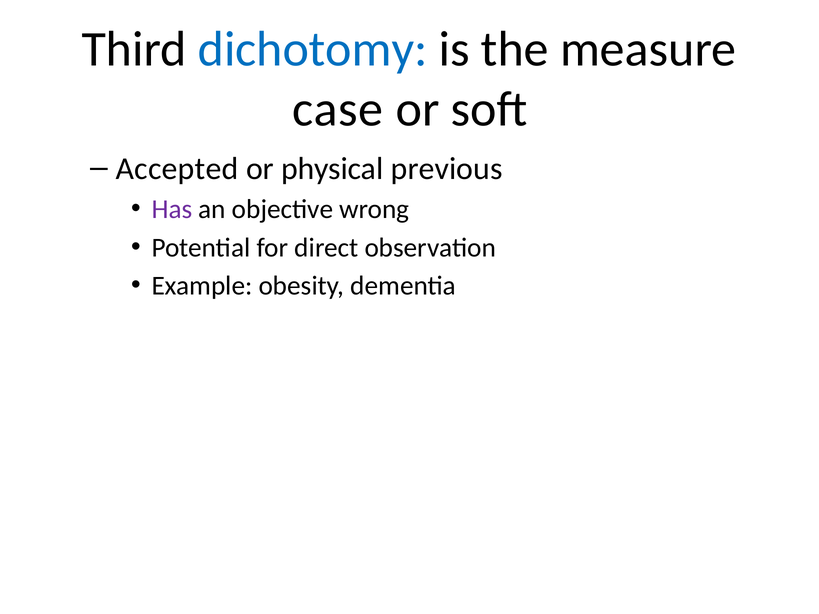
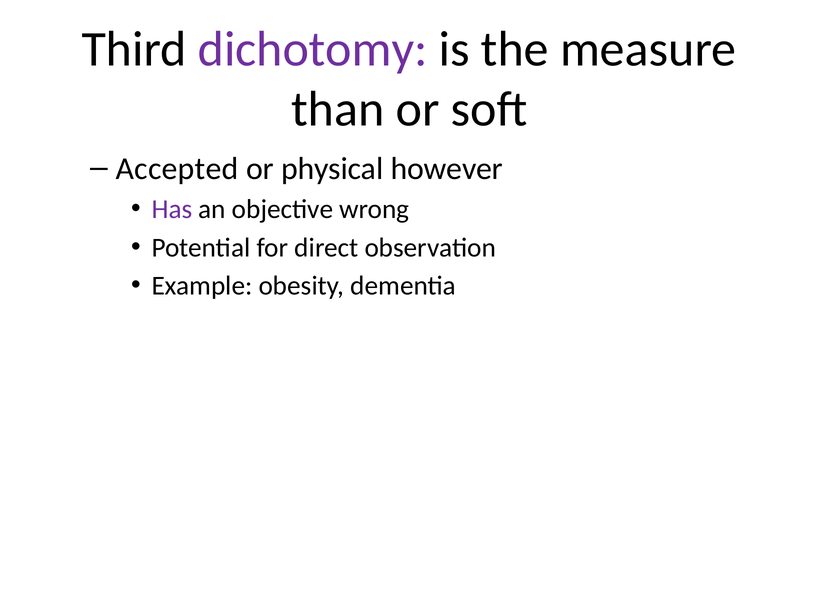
dichotomy colour: blue -> purple (313, 49)
case: case -> than (338, 109)
previous: previous -> however (447, 169)
